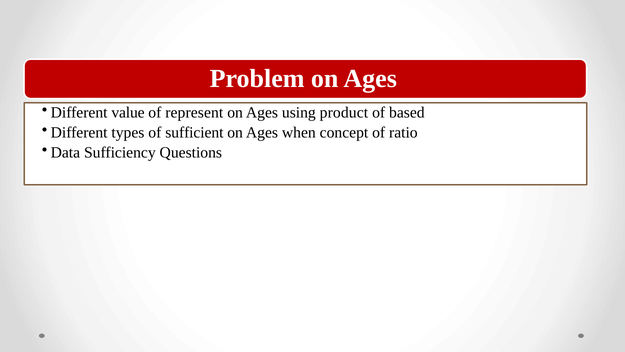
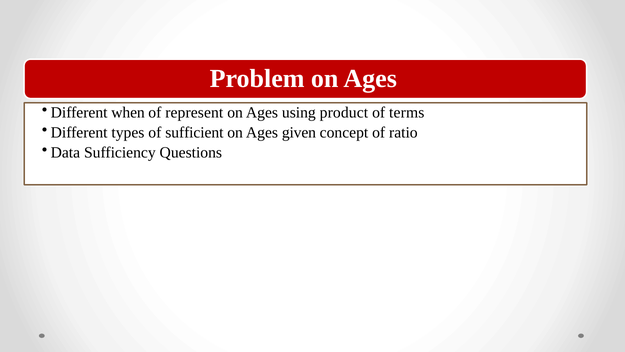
value: value -> when (128, 112)
based: based -> terms (407, 112)
when: when -> given (299, 132)
